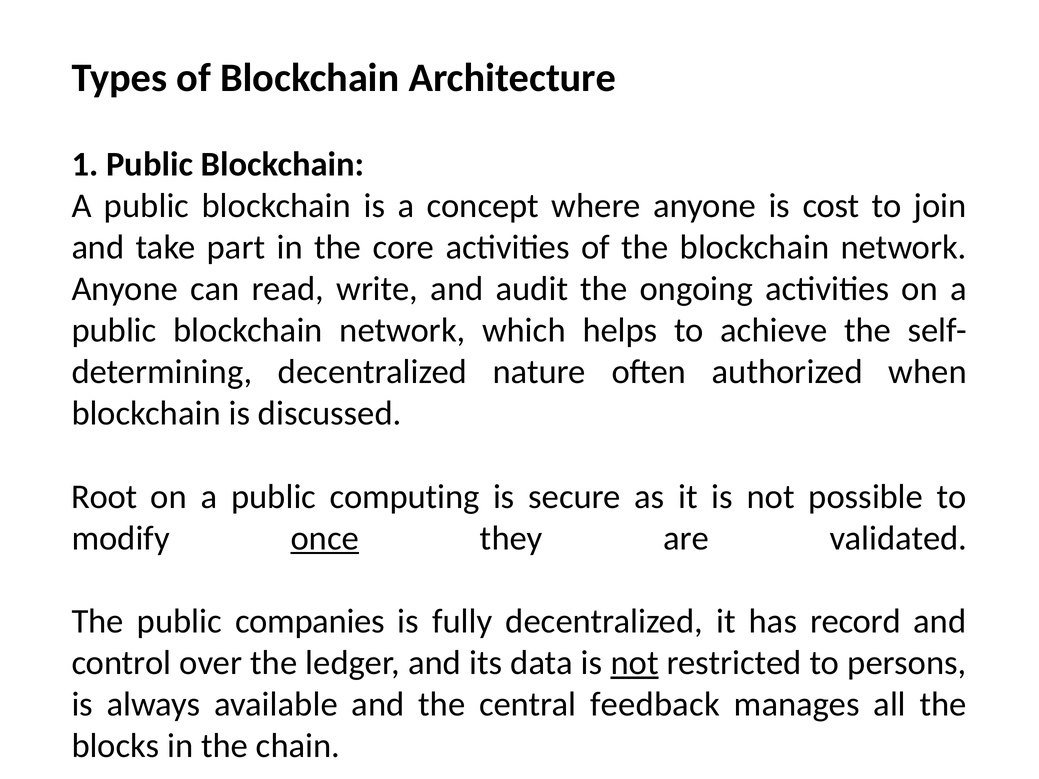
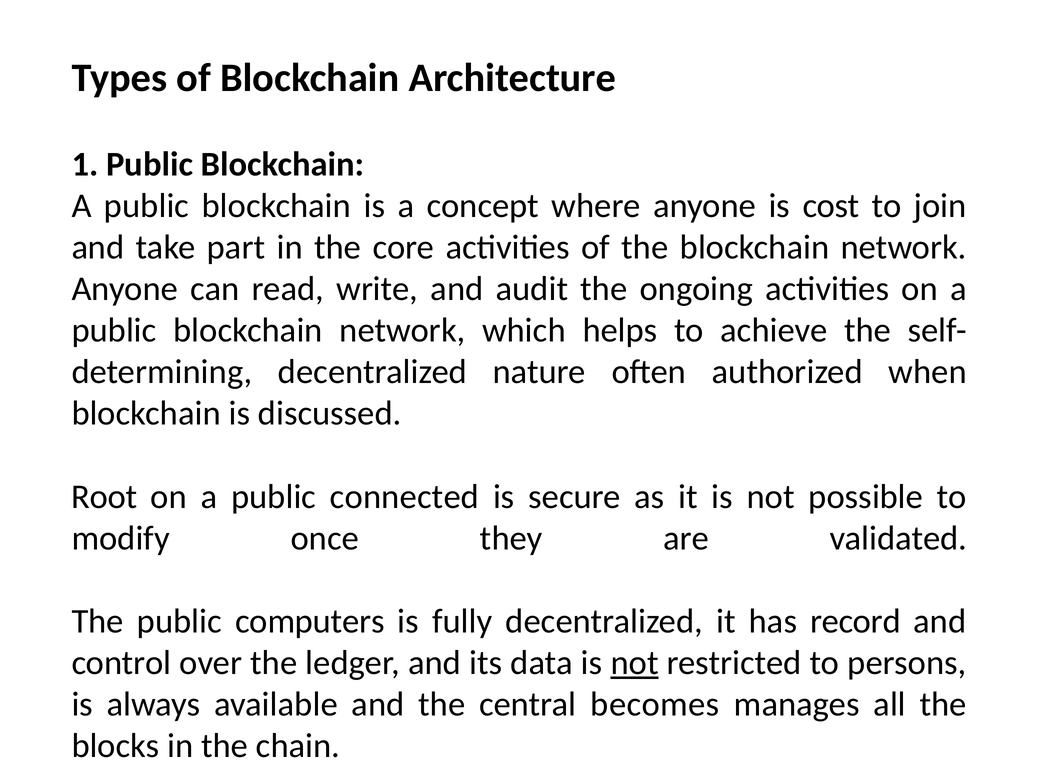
computing: computing -> connected (405, 497)
once underline: present -> none (325, 538)
companies: companies -> computers (310, 621)
feedback: feedback -> becomes (655, 705)
